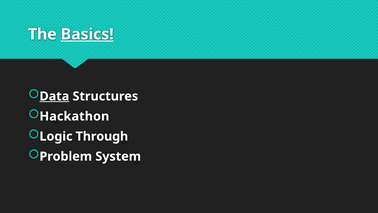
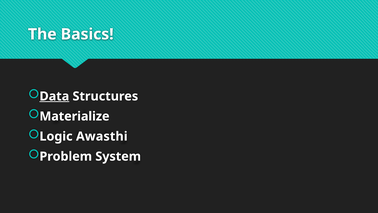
Basics underline: present -> none (87, 34)
Hackathon: Hackathon -> Materialize (74, 116)
Through: Through -> Awasthi (102, 136)
